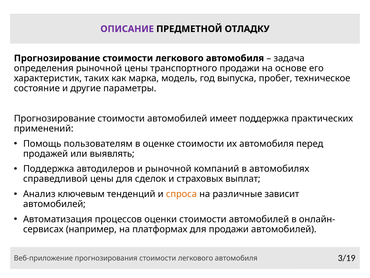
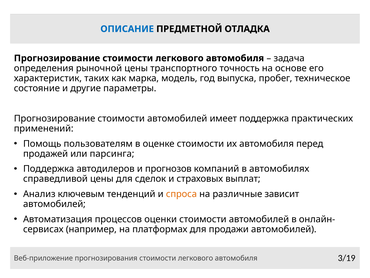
ОПИСАНИЕ colour: purple -> blue (127, 29)
ОТЛАДКУ: ОТЛАДКУ -> ОТЛАДКА (247, 29)
транспортного продажи: продажи -> точность (240, 68)
выявлять: выявлять -> парсинга (112, 153)
и рыночной: рыночной -> прогнозов (168, 169)
